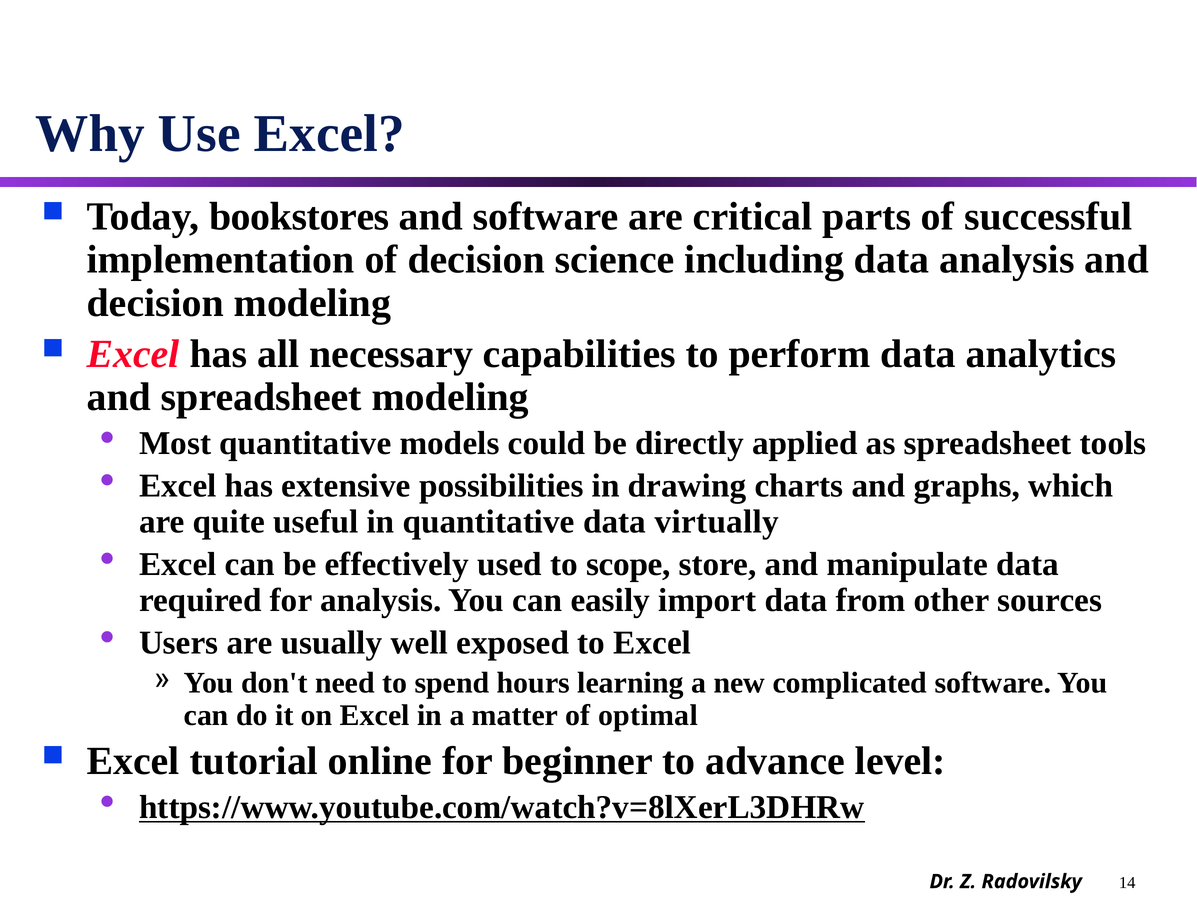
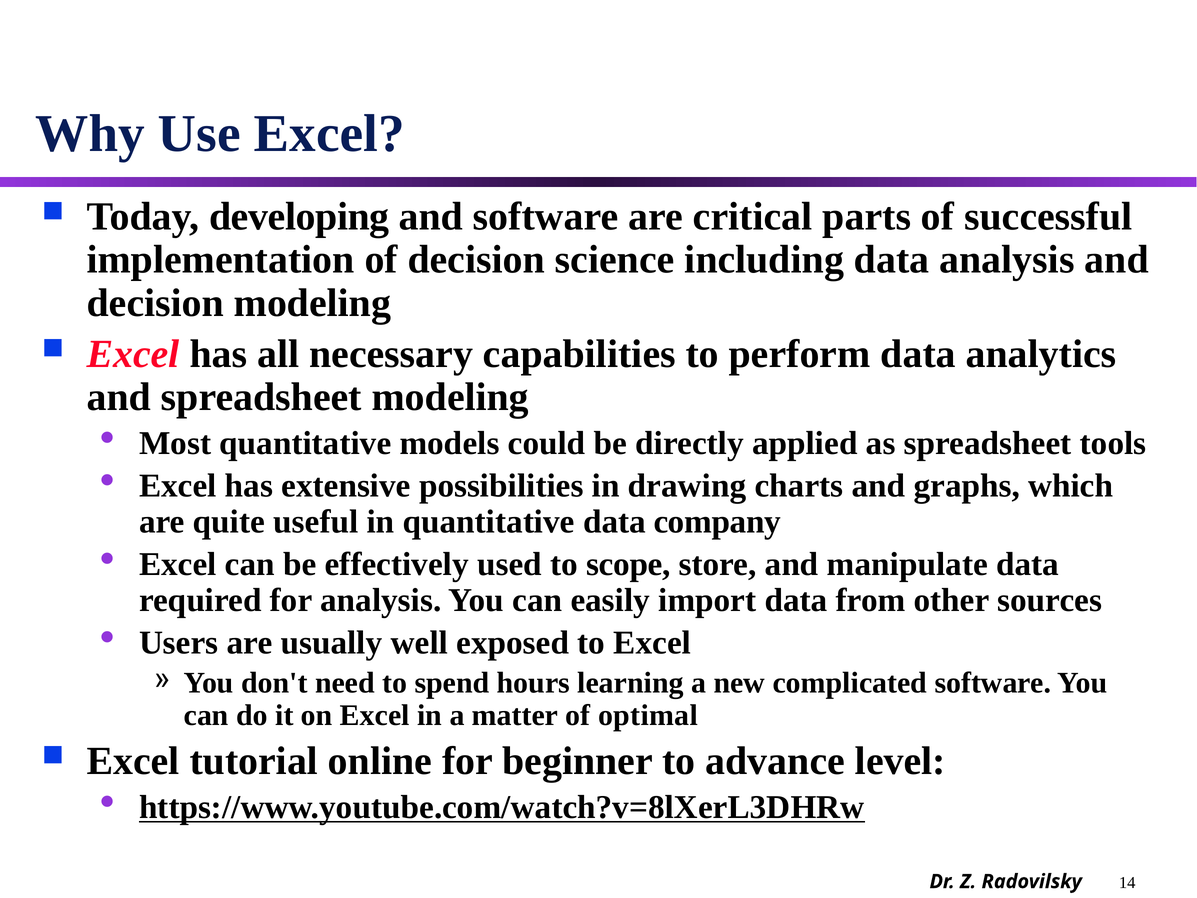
bookstores: bookstores -> developing (299, 217)
virtually: virtually -> company (717, 522)
